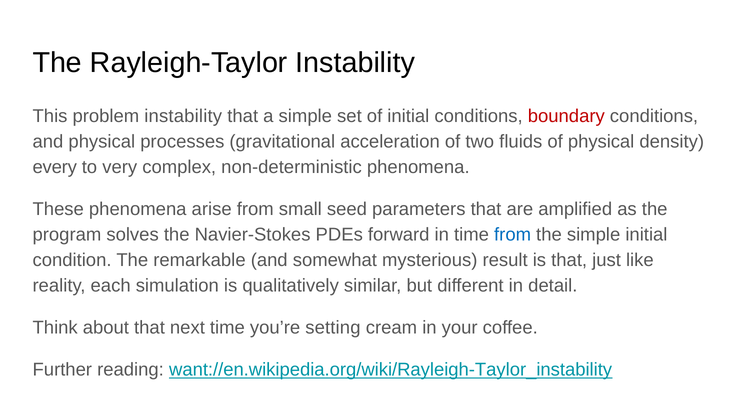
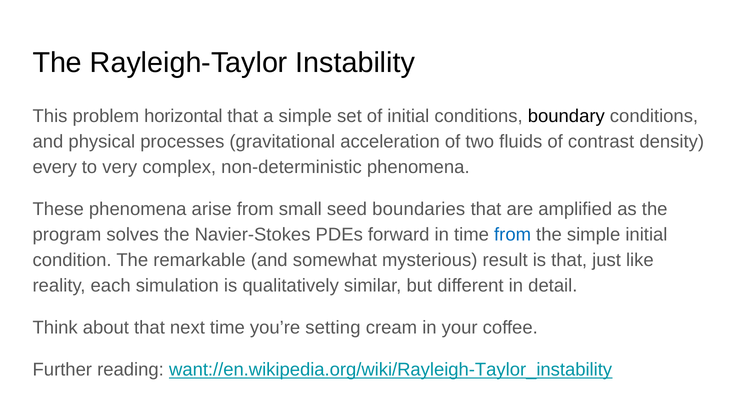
problem instability: instability -> horizontal (183, 116)
boundary colour: red -> black (566, 116)
of physical: physical -> contrast (601, 142)
parameters: parameters -> boundaries (419, 209)
